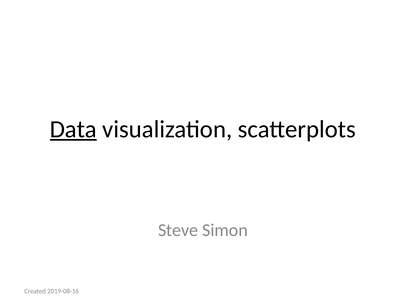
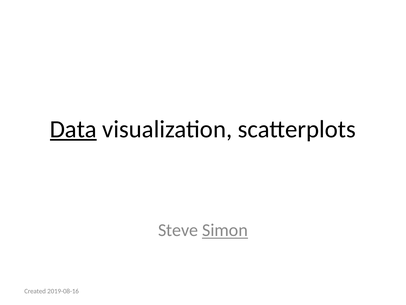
Simon underline: none -> present (225, 230)
